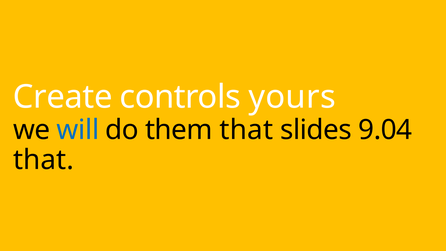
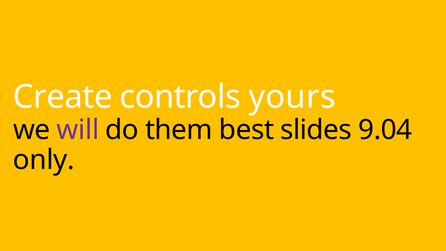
will colour: blue -> purple (78, 130)
them that: that -> best (247, 130)
that: that -> only (44, 160)
